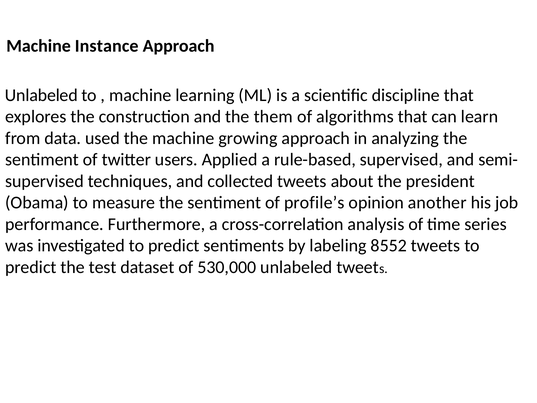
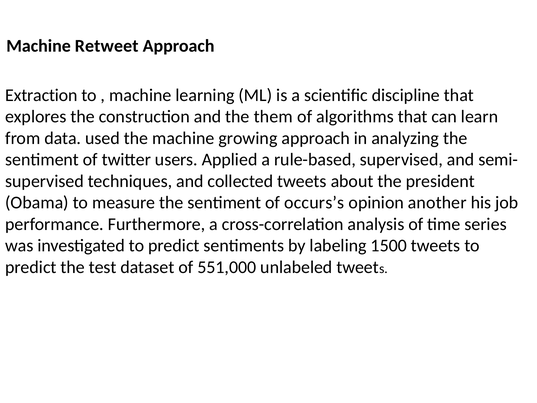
Instance: Instance -> Retweet (107, 46)
Unlabeled: Unlabeled -> Extraction (41, 95)
profile’s: profile’s -> occurs’s (314, 203)
8552: 8552 -> 1500 (389, 246)
530,000: 530,000 -> 551,000 (227, 267)
